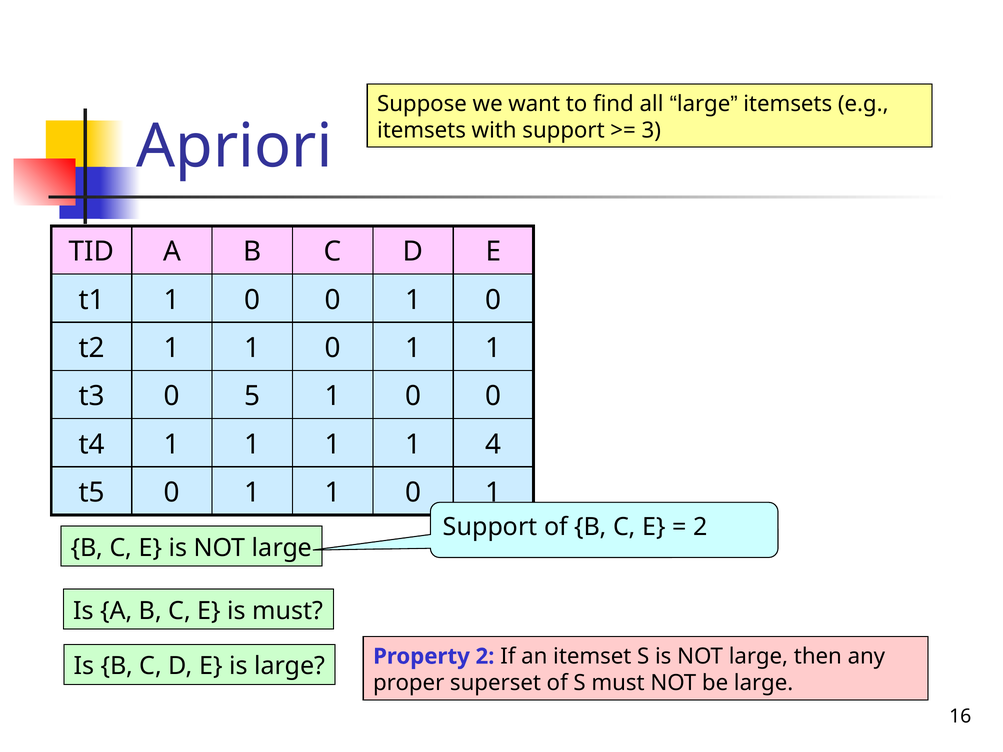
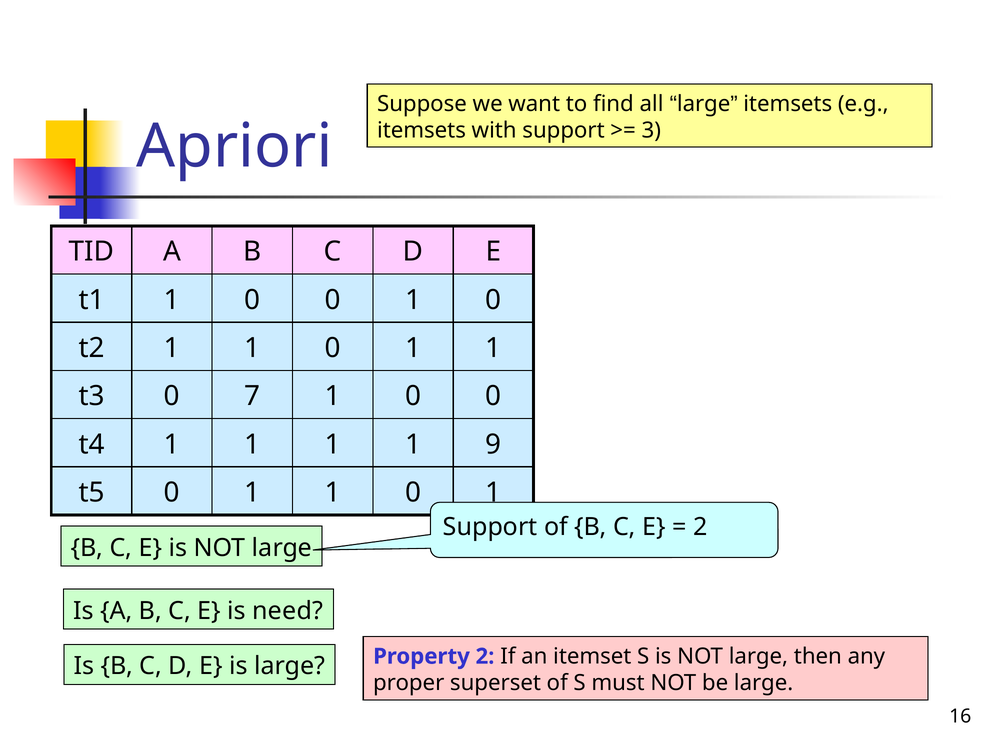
5: 5 -> 7 (252, 396)
4: 4 -> 9 (493, 444)
is must: must -> need (288, 611)
